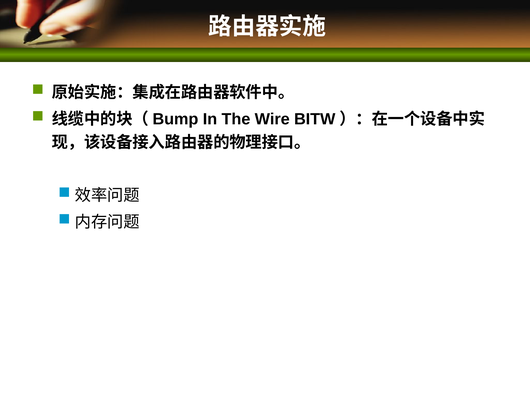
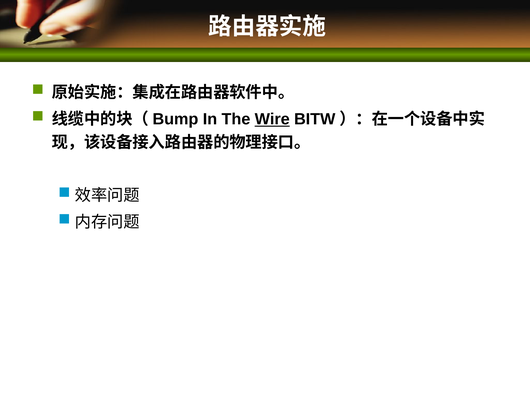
Wire underline: none -> present (272, 119)
